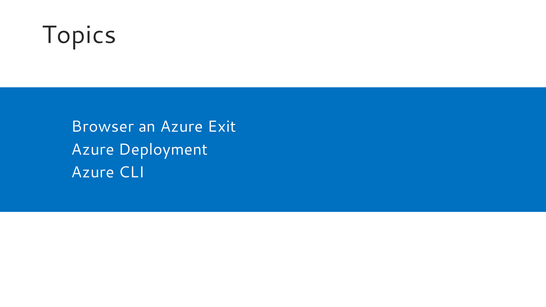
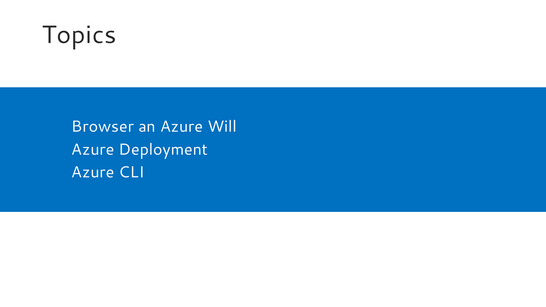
Exit: Exit -> Will (222, 127)
